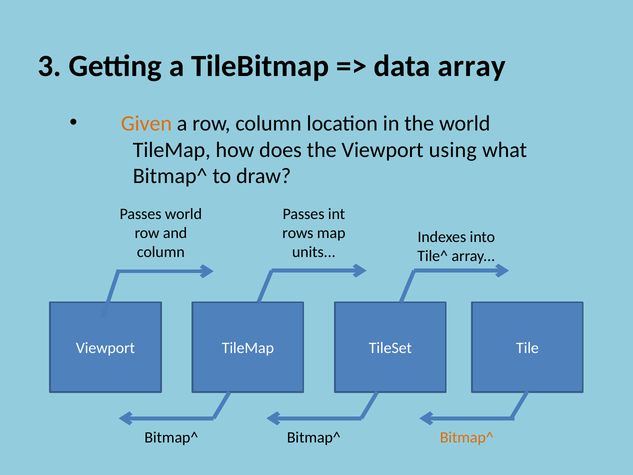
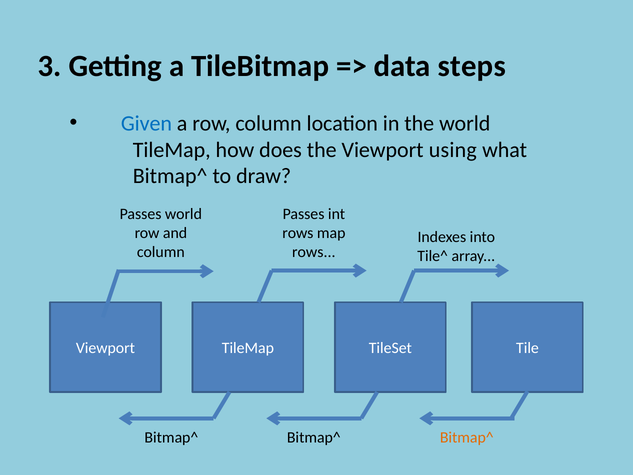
data array: array -> steps (472, 66)
Given colour: orange -> blue (146, 123)
units: units -> rows (314, 252)
